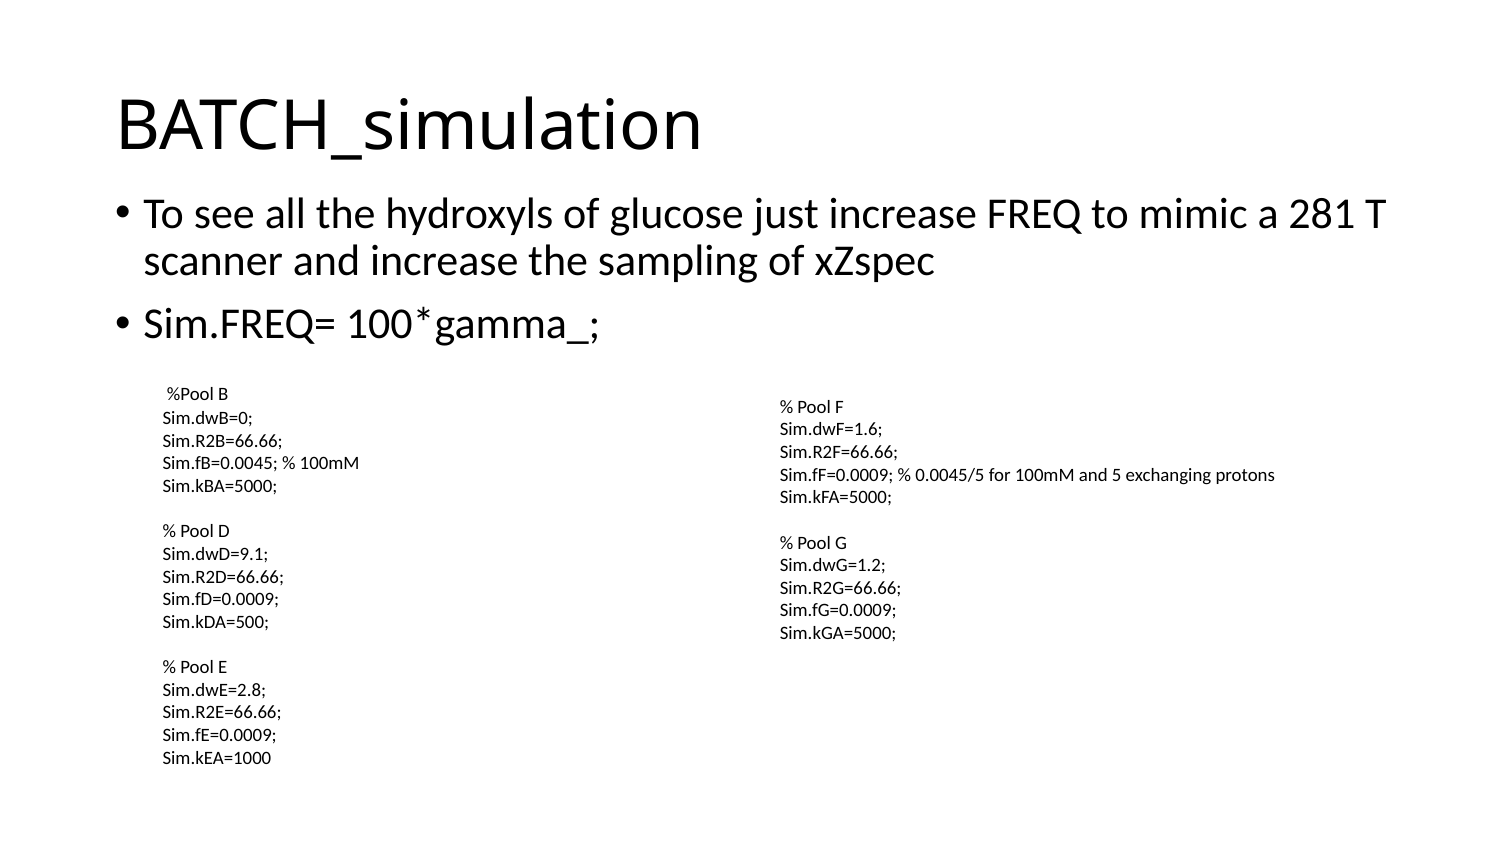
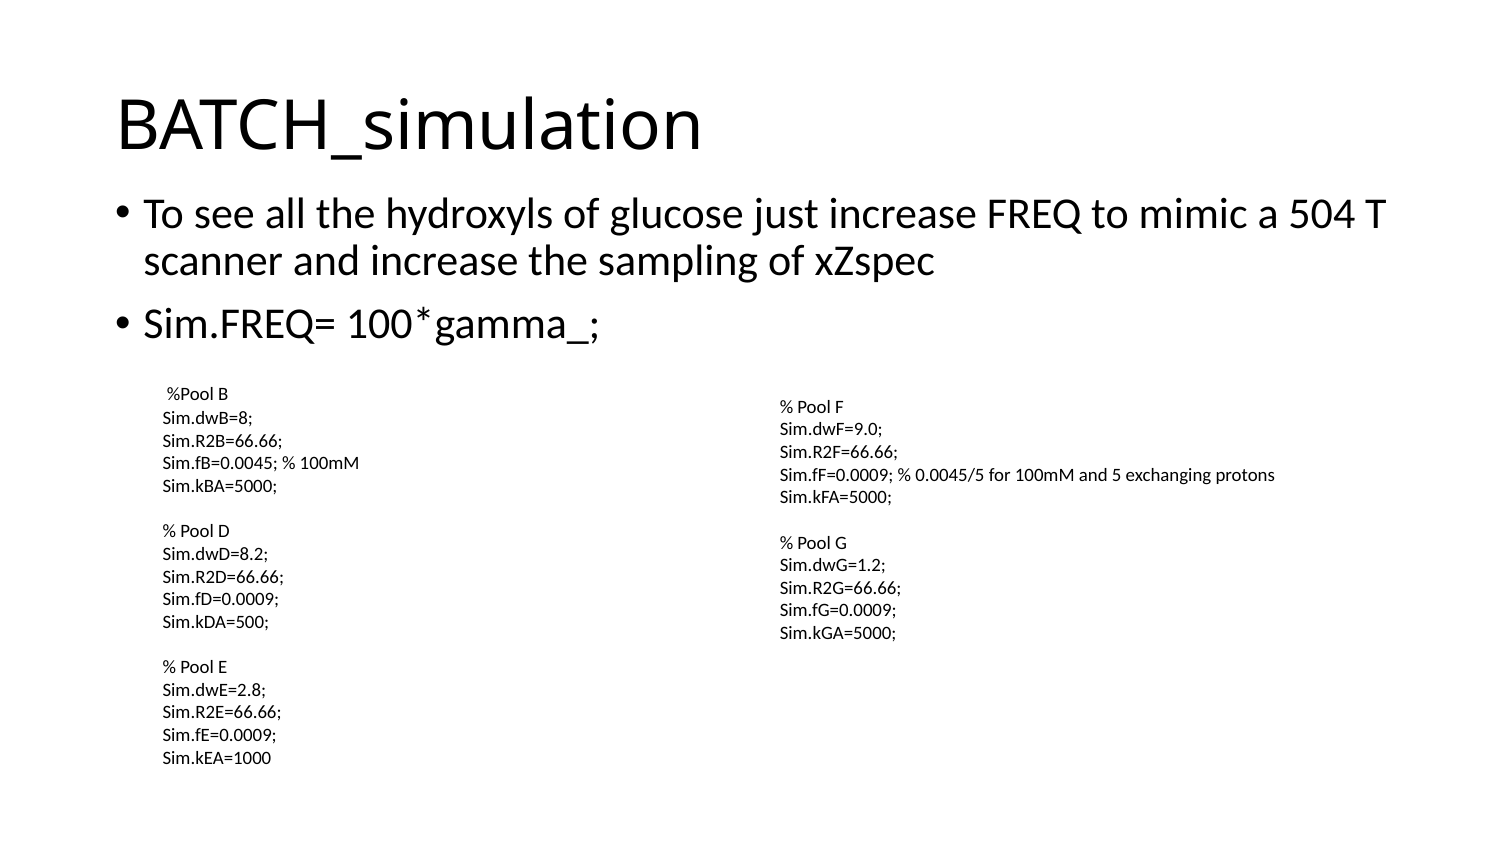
281: 281 -> 504 (1322, 214)
Sim.dwB=0: Sim.dwB=0 -> Sim.dwB=8 (208, 418)
Sim.dwF=1.6: Sim.dwF=1.6 -> Sim.dwF=9.0 (831, 430)
Sim.dwD=9.1: Sim.dwD=9.1 -> Sim.dwD=8.2 (216, 554)
